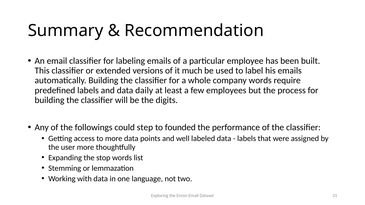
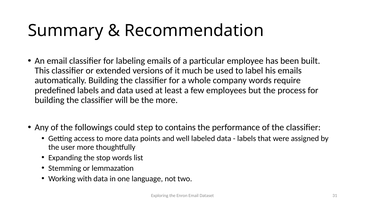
data daily: daily -> used (144, 90)
the digits: digits -> more (167, 100)
founded: founded -> contains (180, 128)
